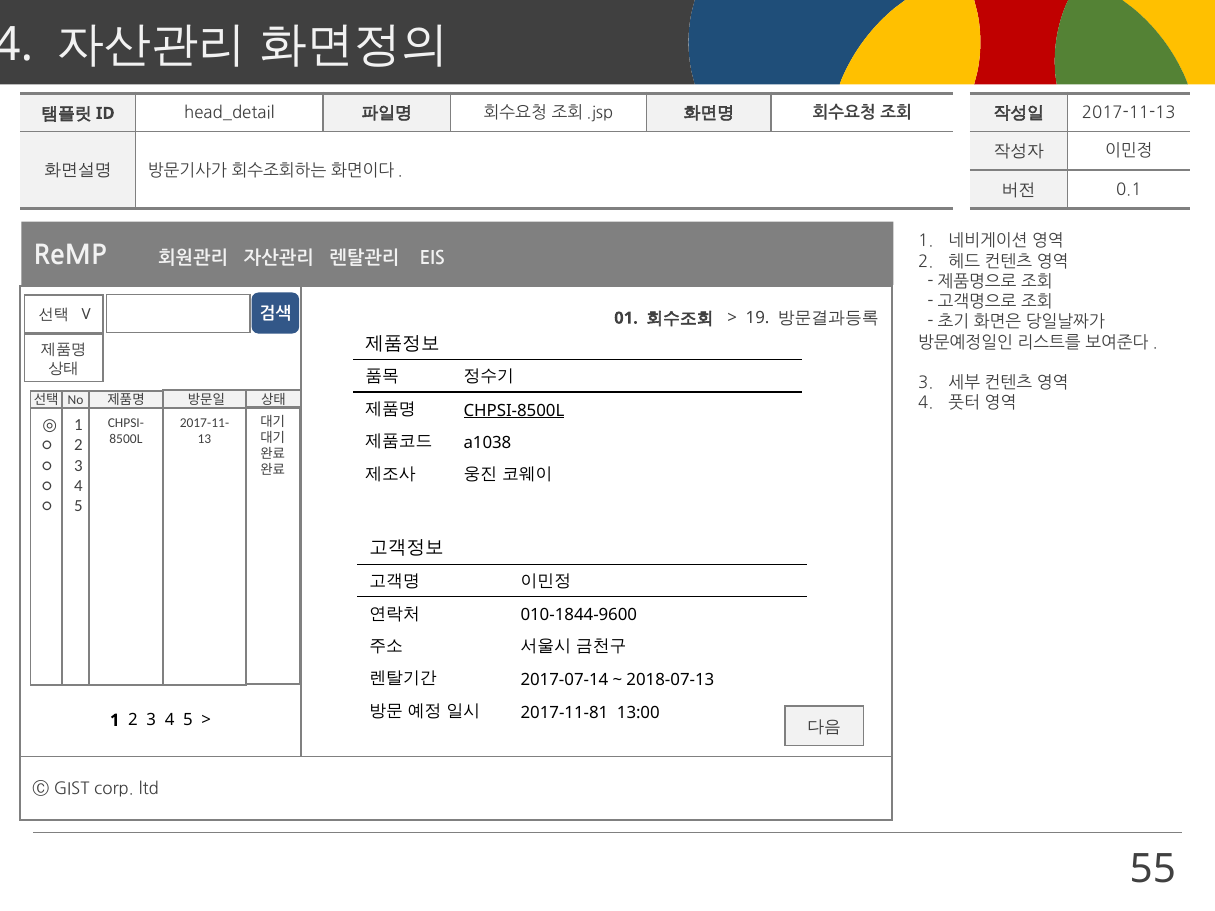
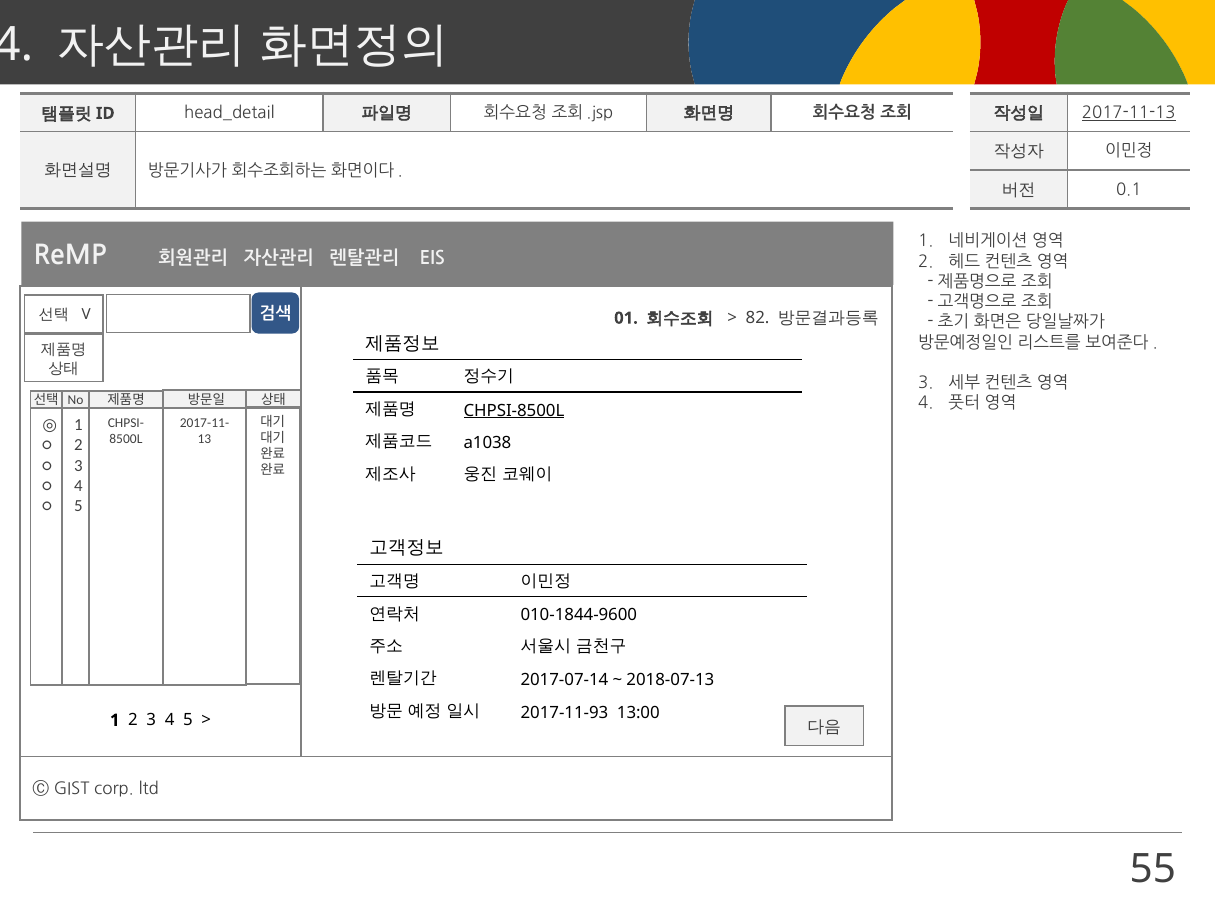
2017-11-13 underline: none -> present (1129, 113)
19: 19 -> 82 (758, 318)
2017-11-81: 2017-11-81 -> 2017-11-93 (564, 713)
